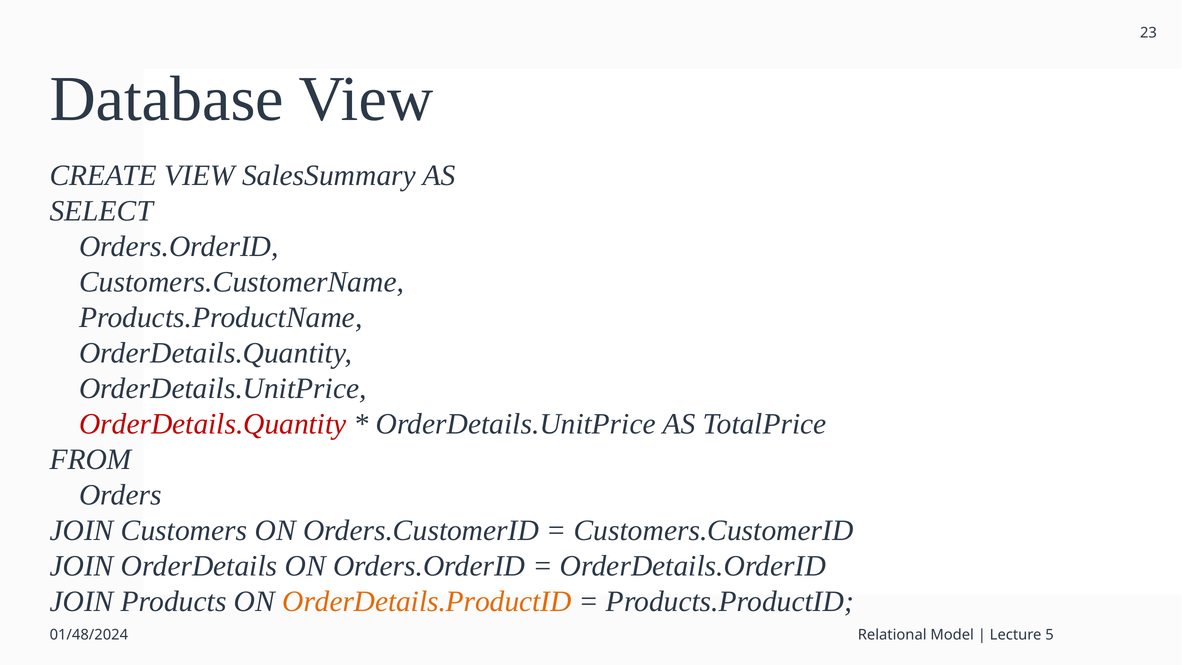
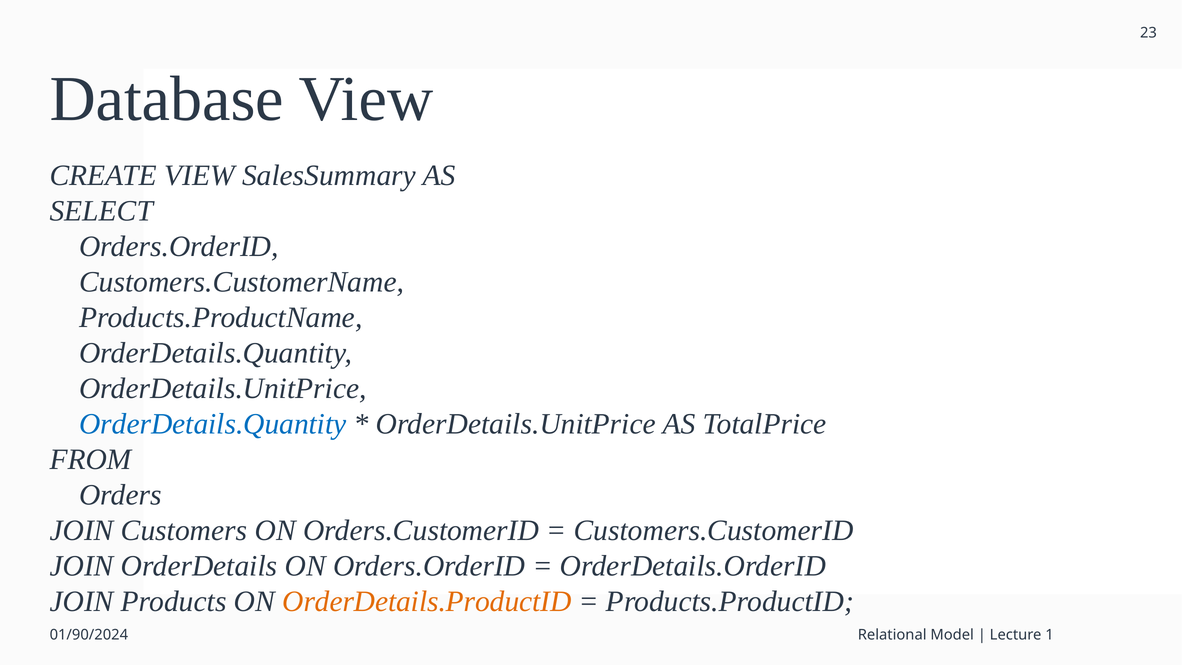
OrderDetails.Quantity colour: red -> blue (213, 424)
01/48/2024: 01/48/2024 -> 01/90/2024 (89, 635)
5: 5 -> 1 (1050, 635)
